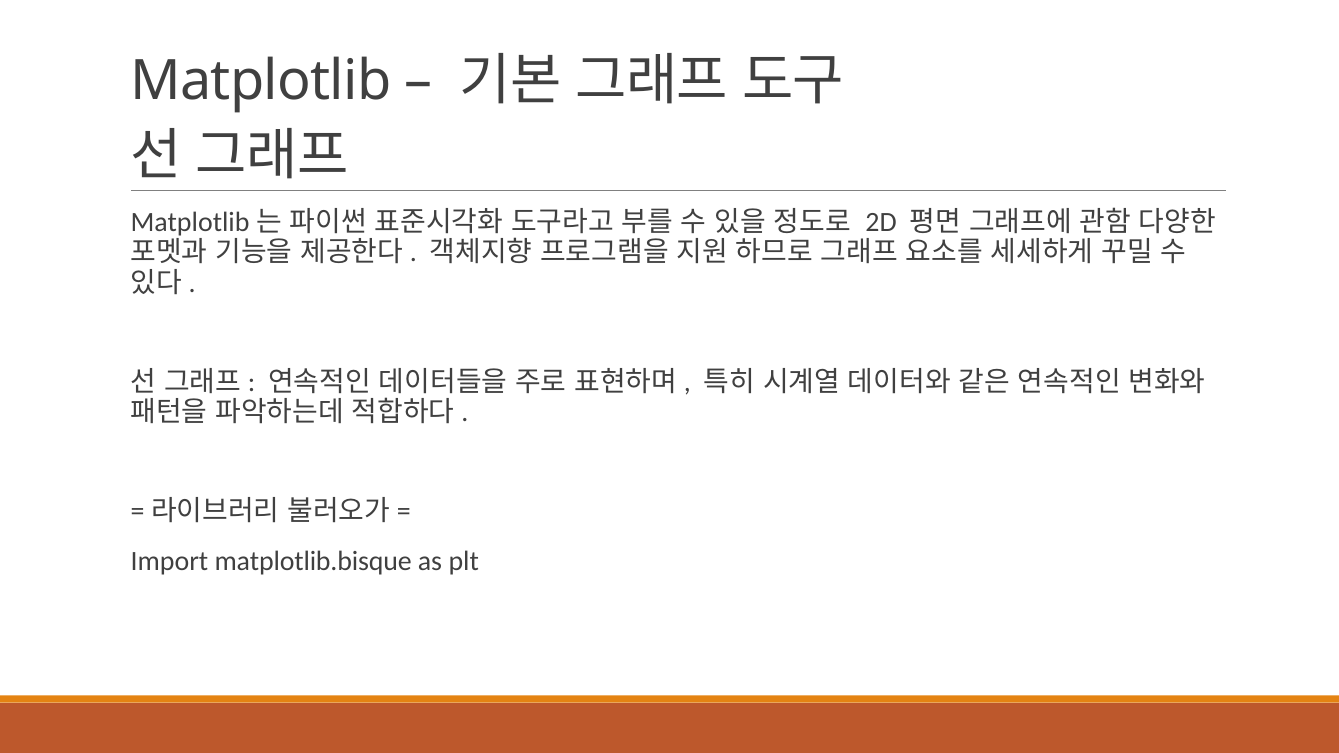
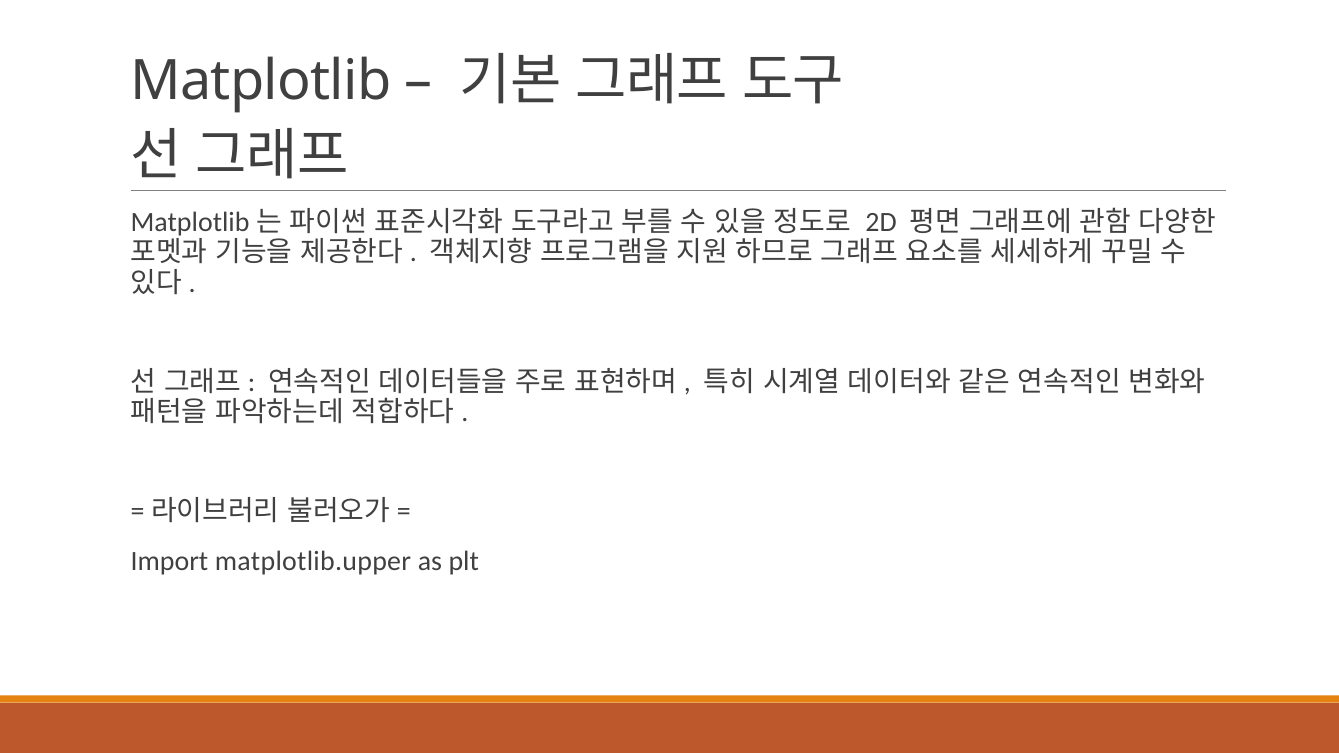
matplotlib.bisque: matplotlib.bisque -> matplotlib.upper (313, 561)
